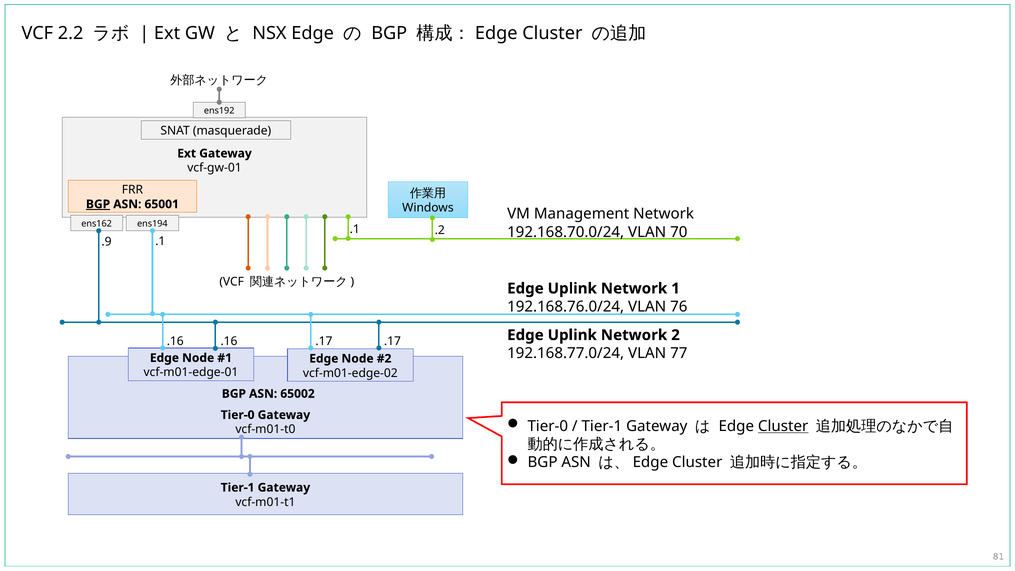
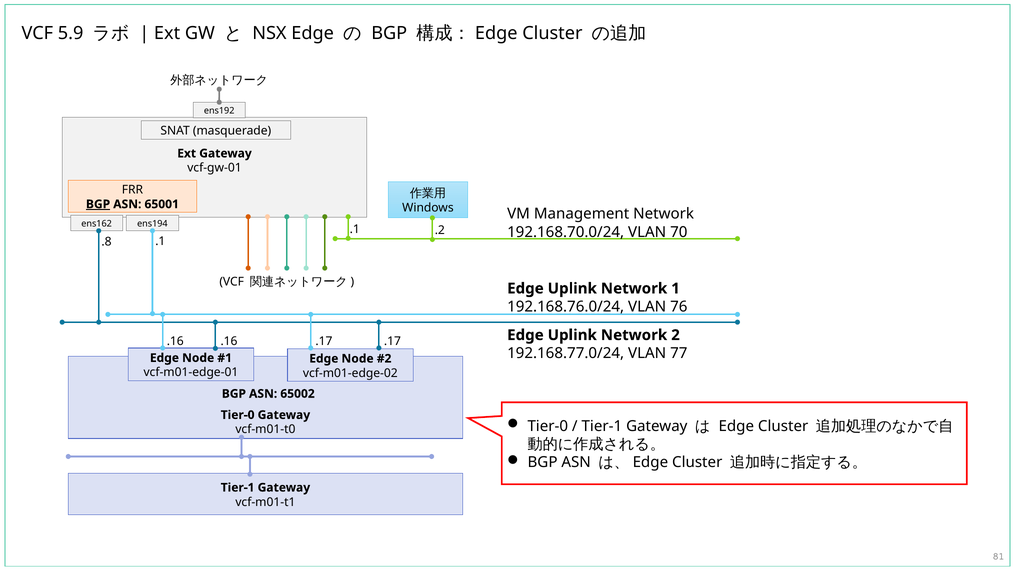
2.2: 2.2 -> 5.9 (71, 33)
.9: .9 -> .8 (106, 242)
Cluster underline: present -> none (783, 426)
